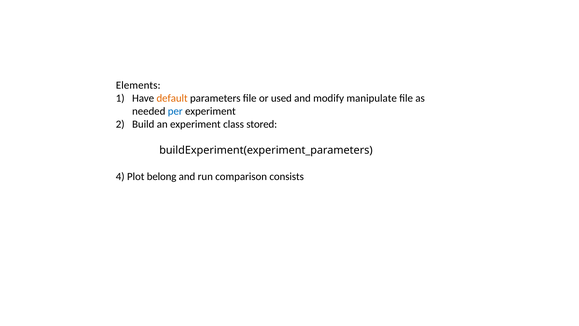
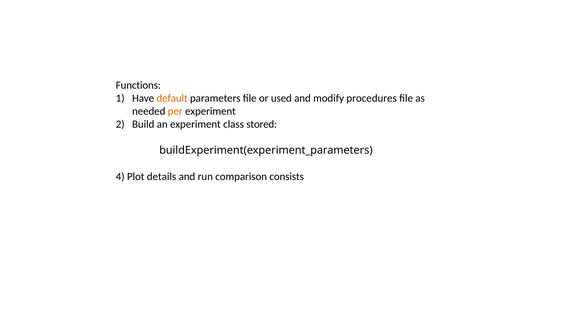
Elements: Elements -> Functions (138, 85)
manipulate: manipulate -> procedures (372, 98)
per colour: blue -> orange (175, 111)
belong: belong -> details (162, 176)
